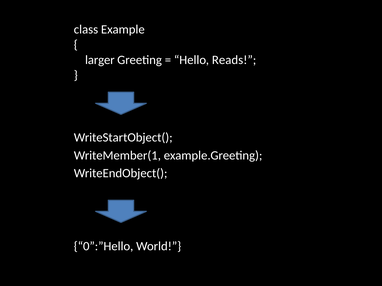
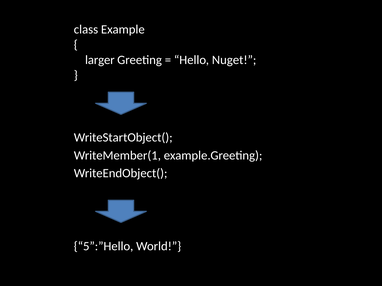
Reads: Reads -> Nuget (234, 60)
0”:”Hello: 0”:”Hello -> 5”:”Hello (104, 247)
